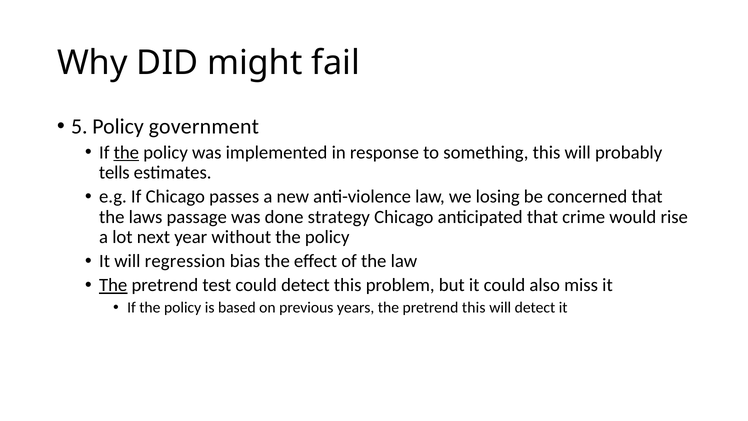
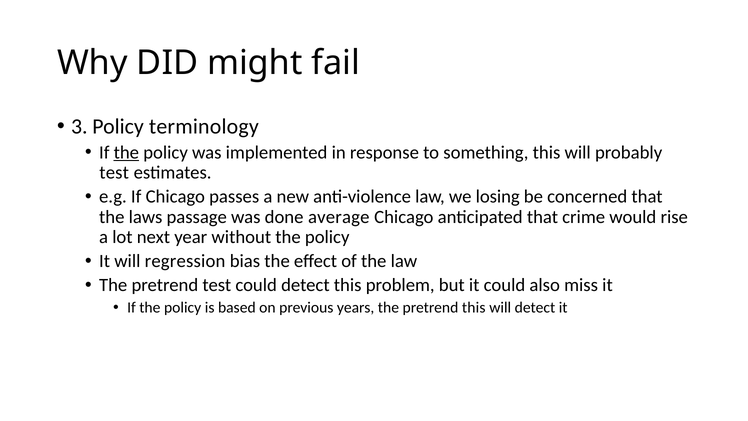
5: 5 -> 3 (79, 126)
government: government -> terminology (204, 126)
tells: tells -> test (114, 172)
strategy: strategy -> average (339, 217)
The underline: present -> none (113, 285)
